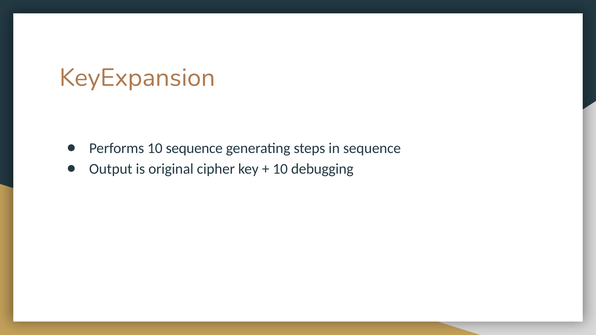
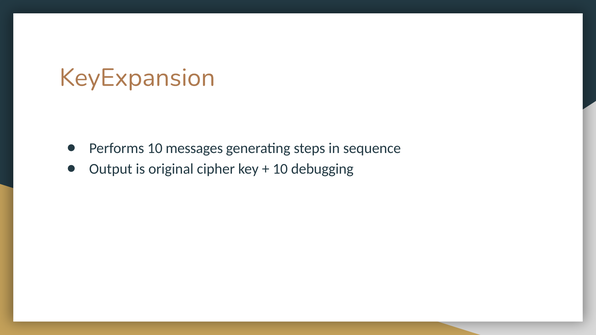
10 sequence: sequence -> messages (194, 148)
